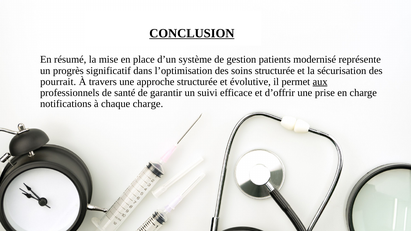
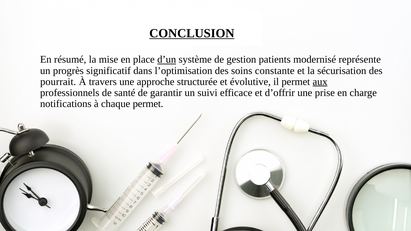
d’un underline: none -> present (167, 60)
soins structurée: structurée -> constante (275, 71)
chaque charge: charge -> permet (148, 104)
